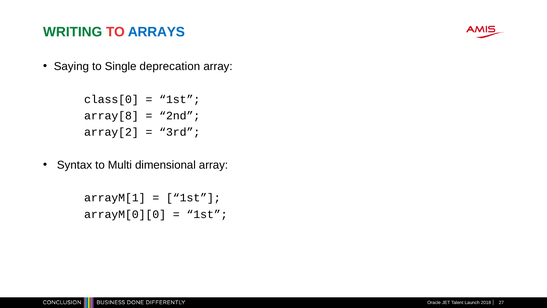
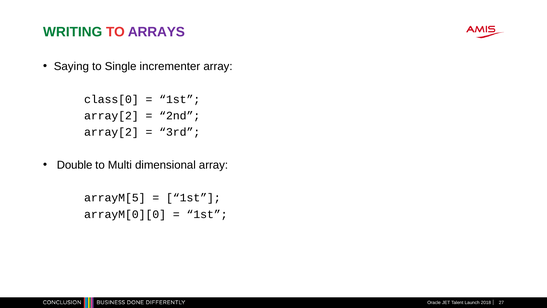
ARRAYS colour: blue -> purple (156, 32)
deprecation: deprecation -> incrementer (170, 66)
array[8: array[8 -> array[2 (111, 116)
Syntax: Syntax -> Double (75, 165)
arrayM[1: arrayM[1 -> arrayM[5 (115, 198)
